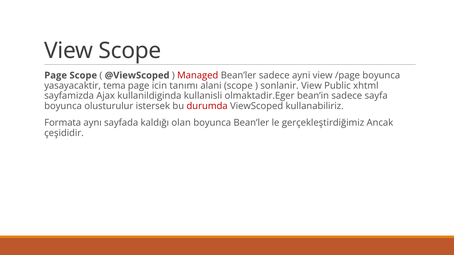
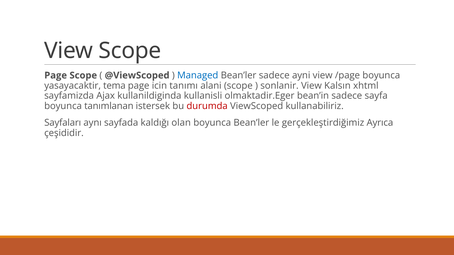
Managed colour: red -> blue (198, 75)
Public: Public -> Kalsın (337, 86)
olusturulur: olusturulur -> tanımlanan (109, 106)
Formata: Formata -> Sayfaları (63, 123)
Ancak: Ancak -> Ayrıca (380, 123)
